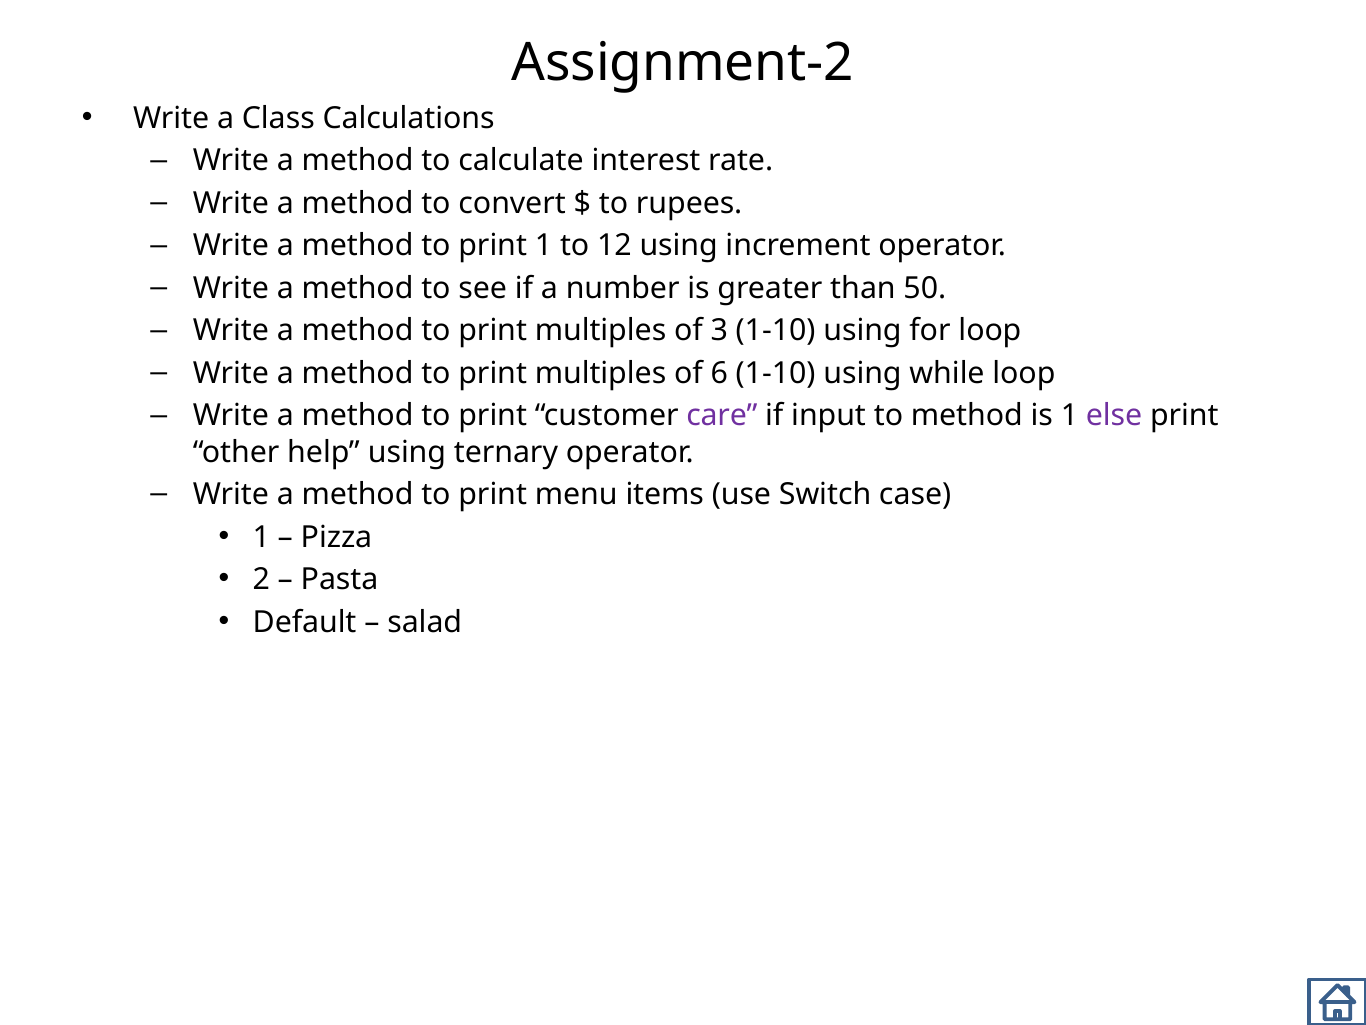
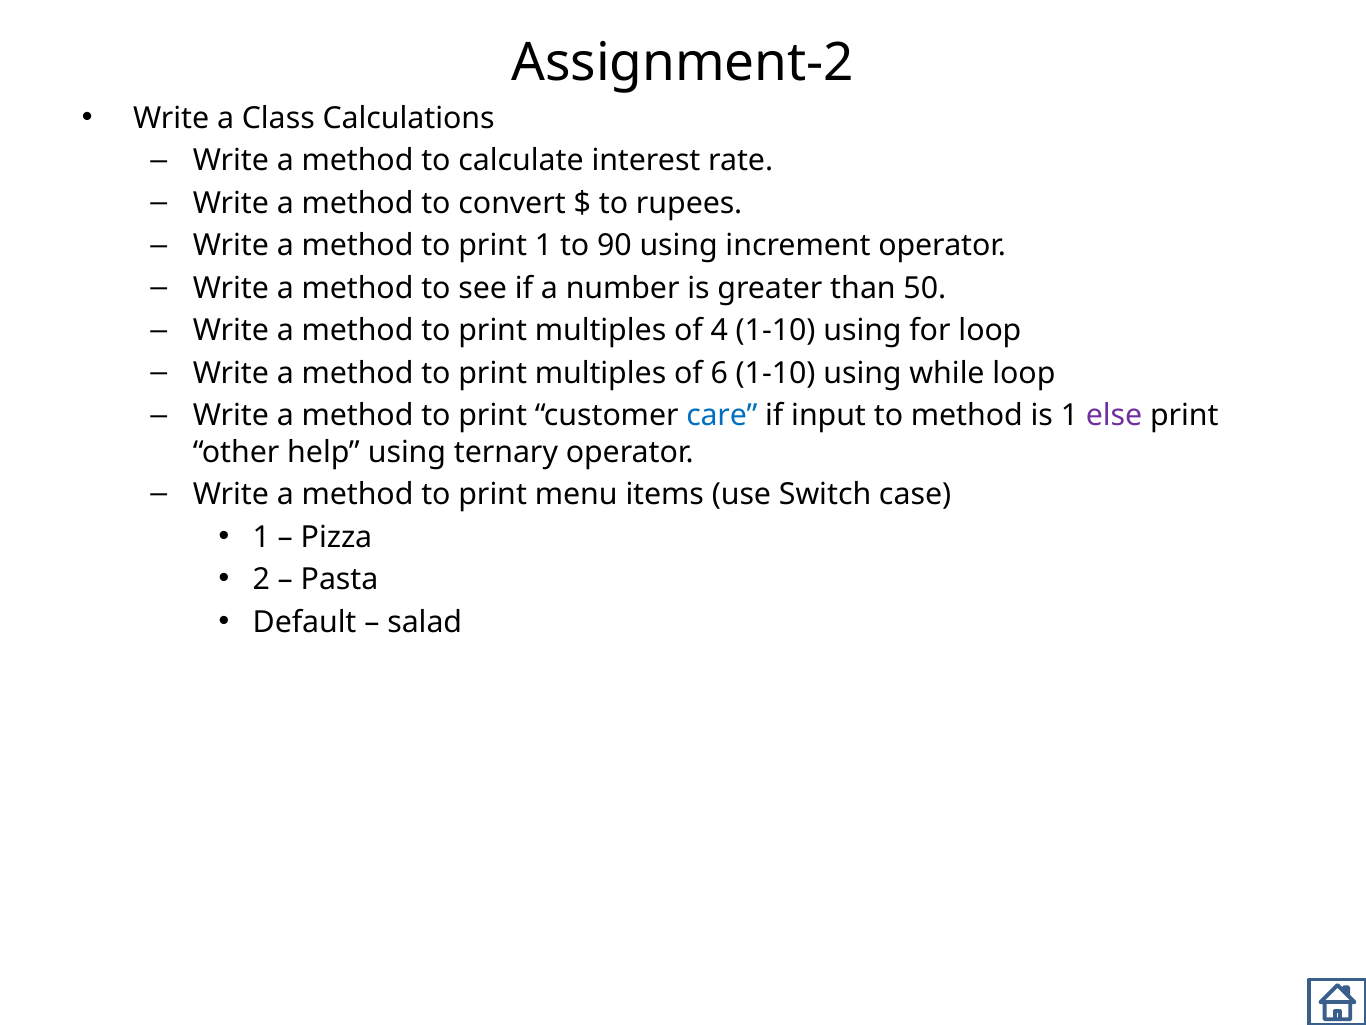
12: 12 -> 90 (614, 246)
3: 3 -> 4 (719, 331)
care colour: purple -> blue (722, 416)
